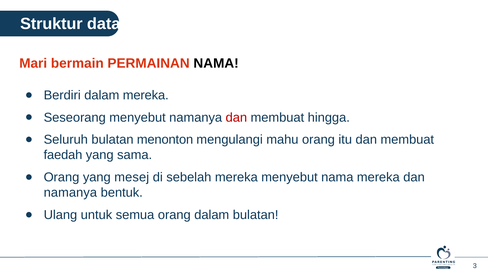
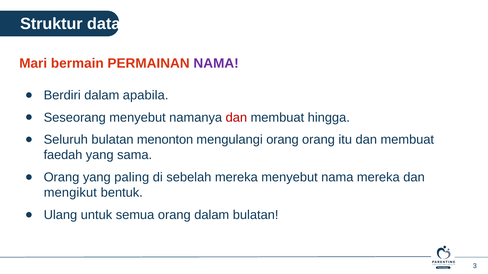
NAMA colour: black -> purple (216, 63)
dalam mereka: mereka -> apabila (146, 95)
mengulangi mahu: mahu -> orang (282, 140)
mesej: mesej -> paling (132, 178)
namanya: namanya -> mengikut (70, 193)
